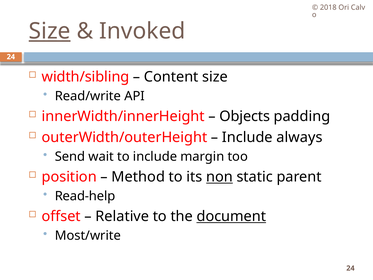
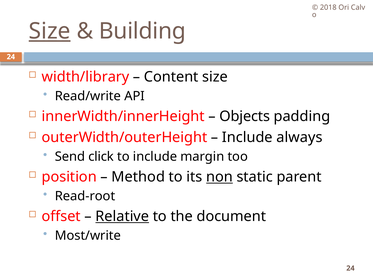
Invoked: Invoked -> Building (142, 31)
width/sibling: width/sibling -> width/library (86, 77)
wait: wait -> click (101, 157)
Read-help: Read-help -> Read-root (85, 196)
Relative underline: none -> present (122, 216)
document underline: present -> none (231, 216)
